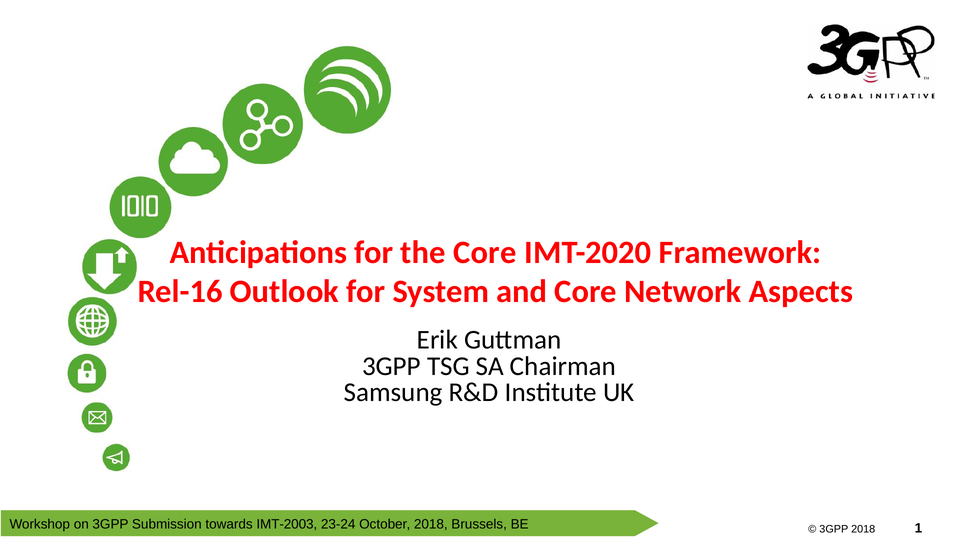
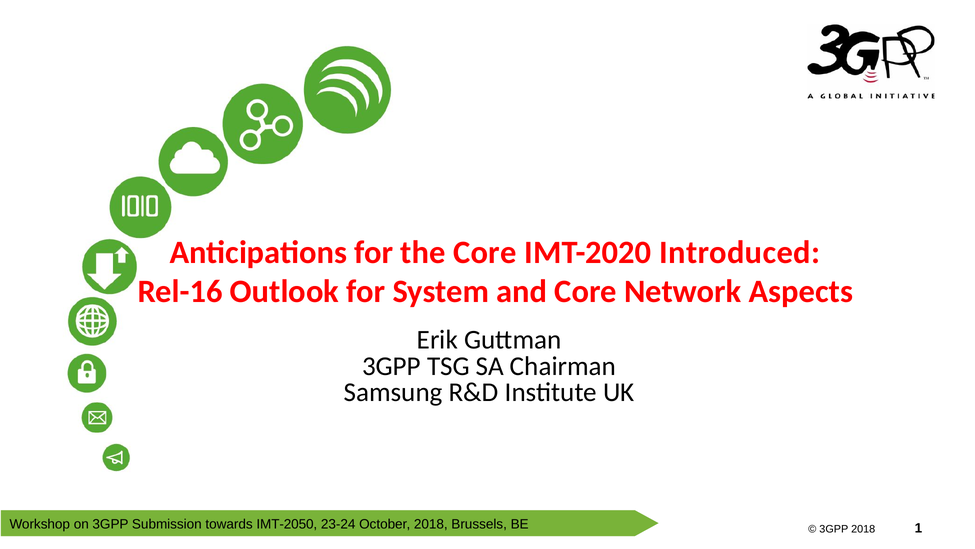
Framework: Framework -> Introduced (740, 252)
IMT-2003: IMT-2003 -> IMT-2050 (287, 524)
